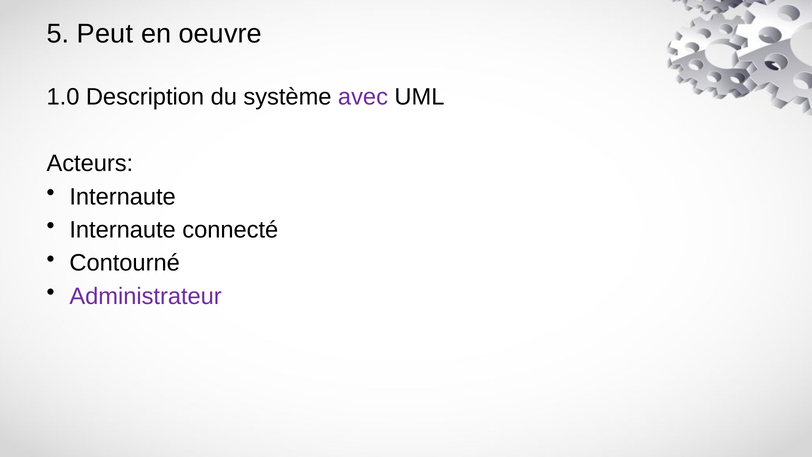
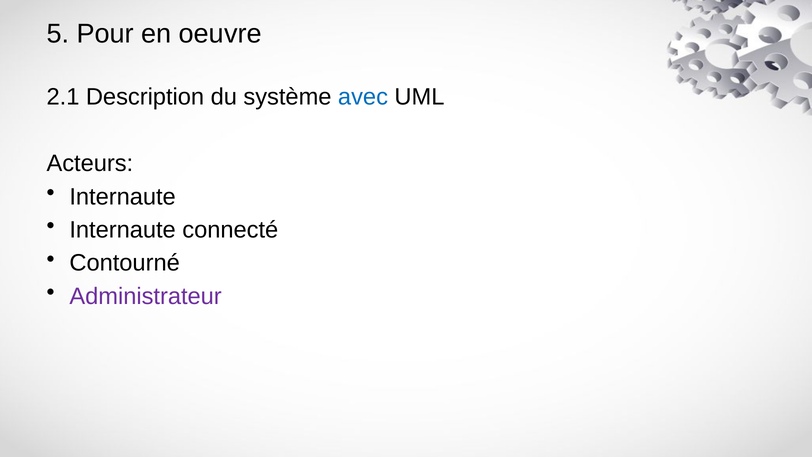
Peut: Peut -> Pour (105, 34)
1.0: 1.0 -> 2.1 (63, 97)
avec colour: purple -> blue (363, 97)
